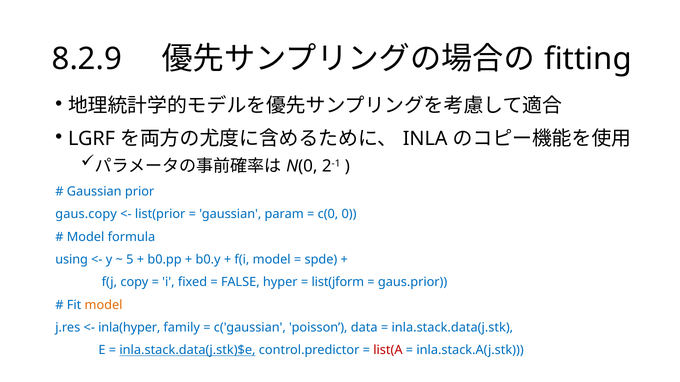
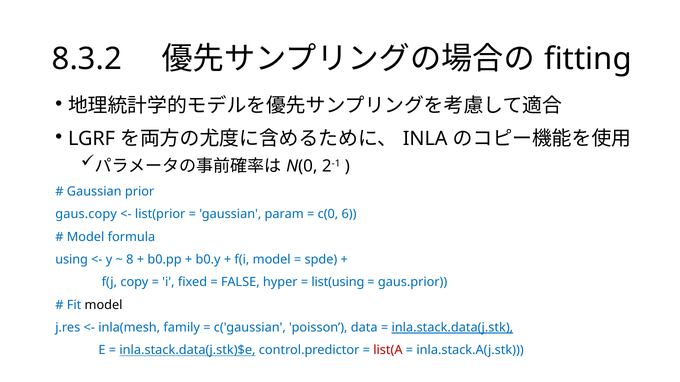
8.2.9: 8.2.9 -> 8.3.2 (87, 59)
0: 0 -> 6 (349, 214)
5: 5 -> 8 (130, 260)
list(jform: list(jform -> list(using (338, 283)
model colour: orange -> black (104, 305)
inla(hyper: inla(hyper -> inla(mesh (129, 328)
inla.stack.data(j.stk underline: none -> present (452, 328)
